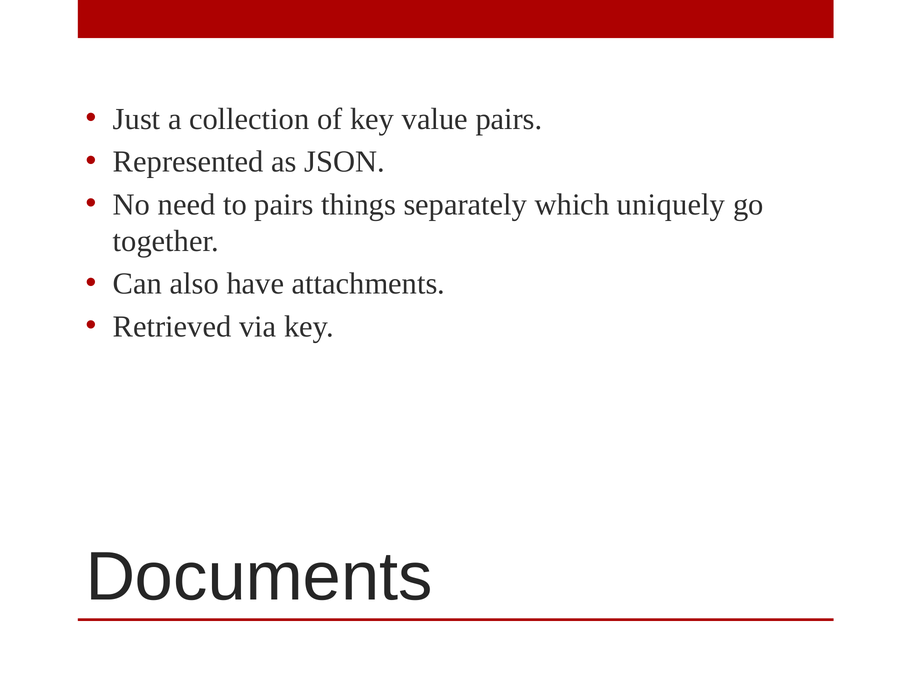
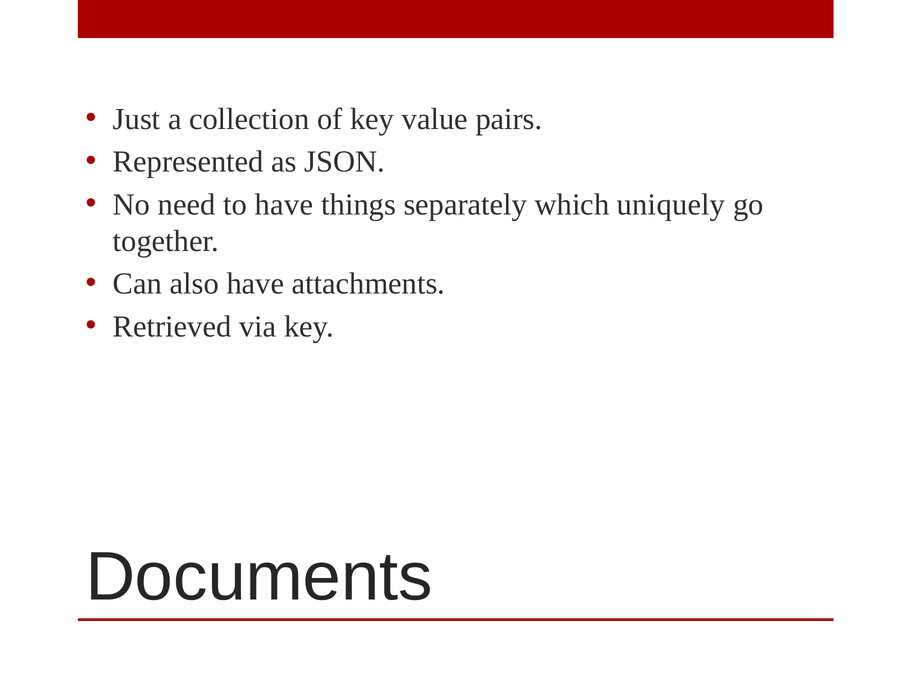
to pairs: pairs -> have (284, 204)
